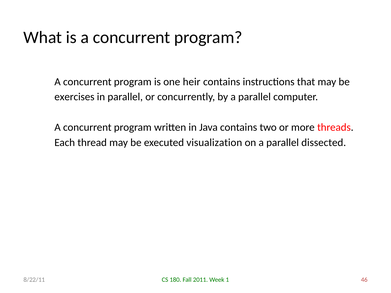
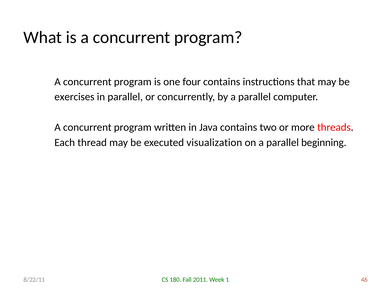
heir: heir -> four (192, 82)
dissected: dissected -> beginning (324, 143)
